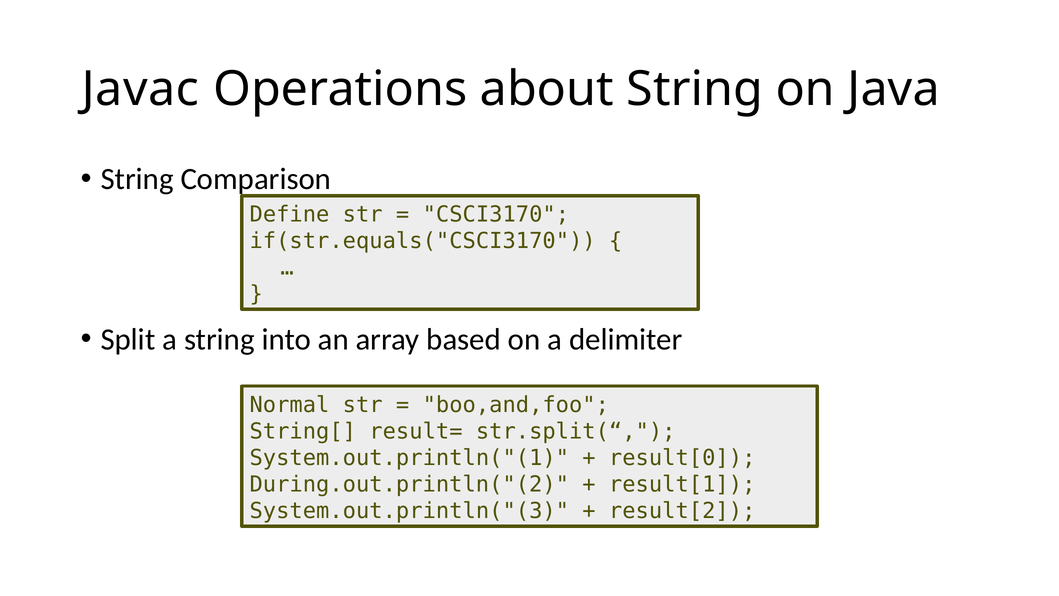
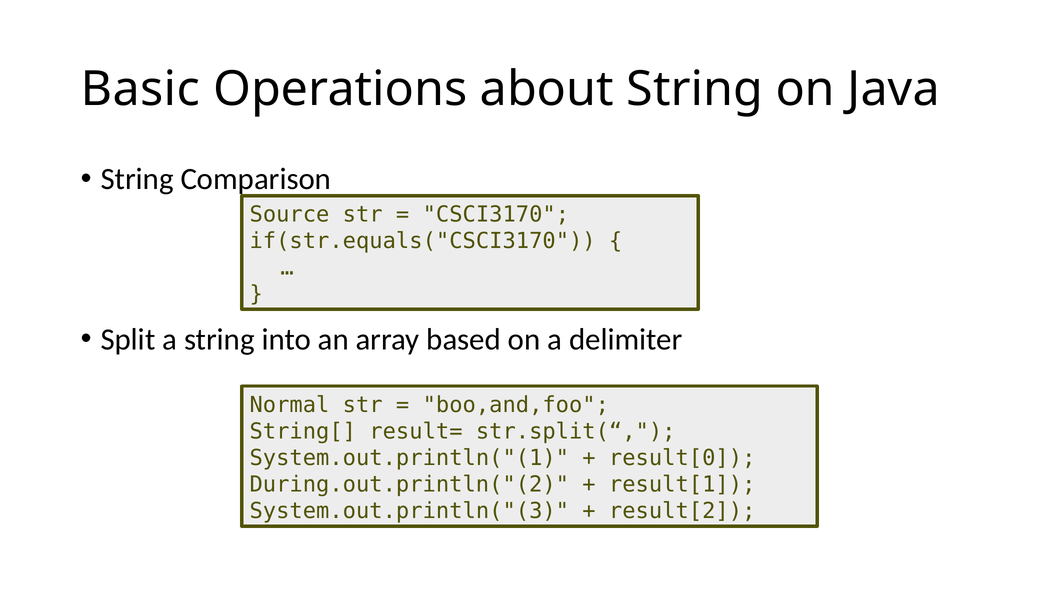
Javac: Javac -> Basic (140, 89)
Define: Define -> Source (289, 214)
